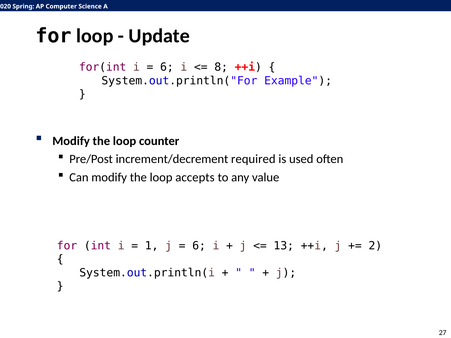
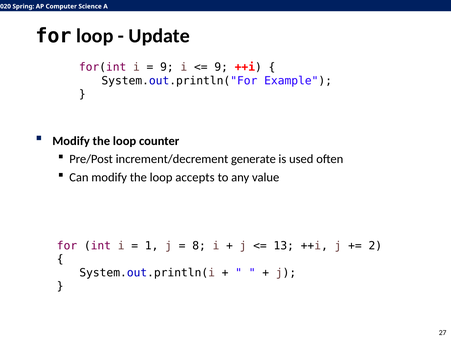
6: 6 -> 9 (167, 67)
8: 8 -> 9 (221, 67)
required: required -> generate (253, 159)
6: 6 -> 8 (199, 246)
